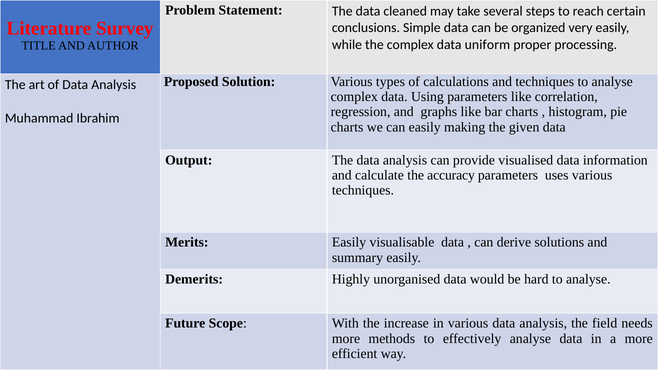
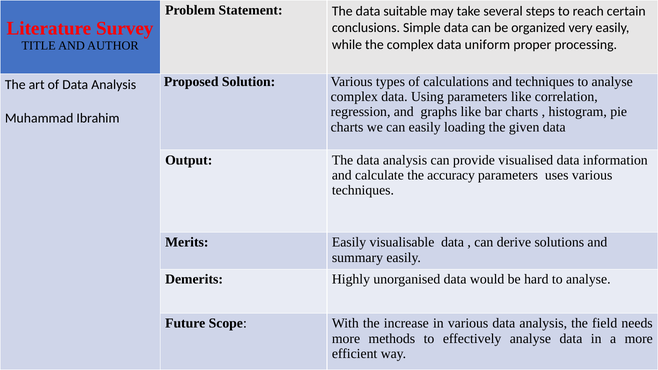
cleaned: cleaned -> suitable (405, 11)
making: making -> loading (465, 127)
